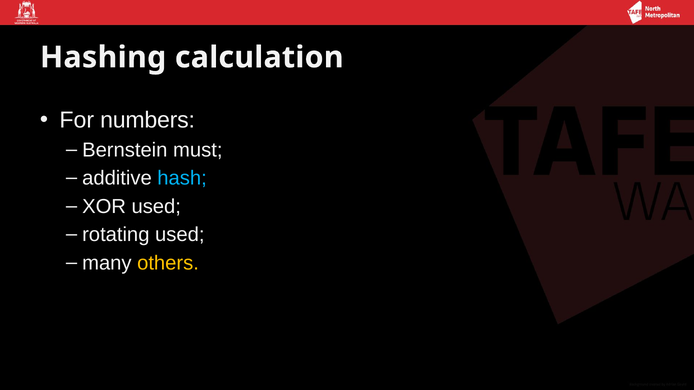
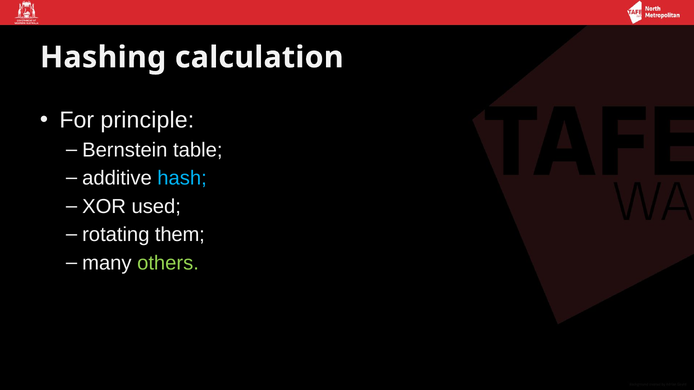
numbers: numbers -> principle (147, 120)
must: must -> table (198, 150)
rotating used: used -> them (180, 235)
others colour: yellow -> light green (168, 263)
